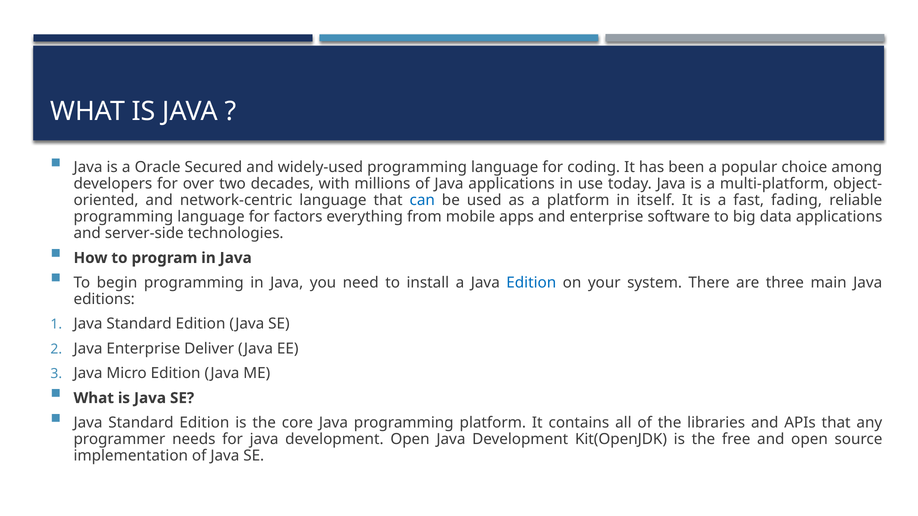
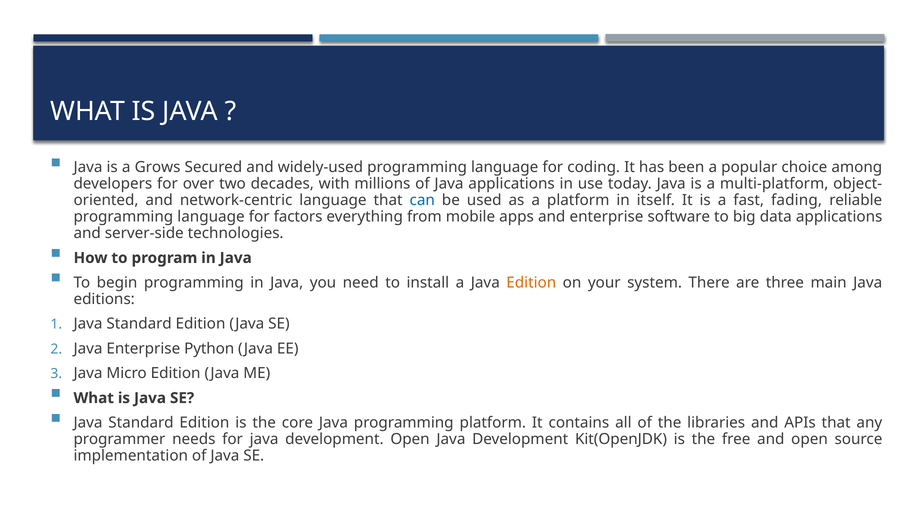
Oracle: Oracle -> Grows (158, 167)
Edition colour: blue -> orange (531, 283)
Deliver: Deliver -> Python (209, 349)
